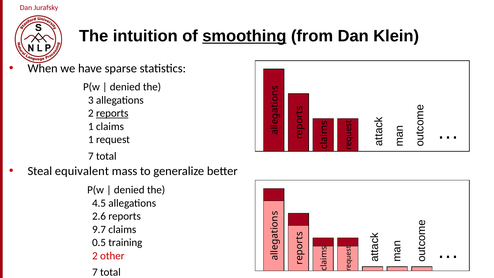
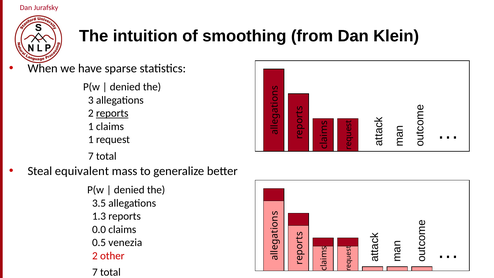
smoothing underline: present -> none (244, 36)
4.5: 4.5 -> 3.5 (99, 203)
2.6: 2.6 -> 1.3 (99, 216)
9.7: 9.7 -> 0.0 (99, 229)
training: training -> venezia (125, 243)
